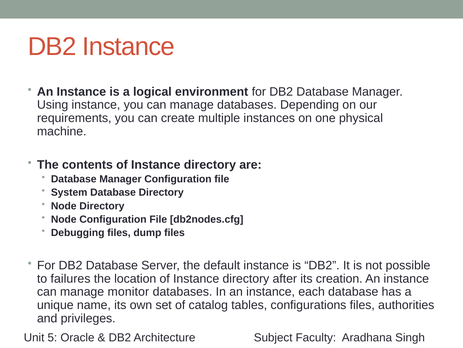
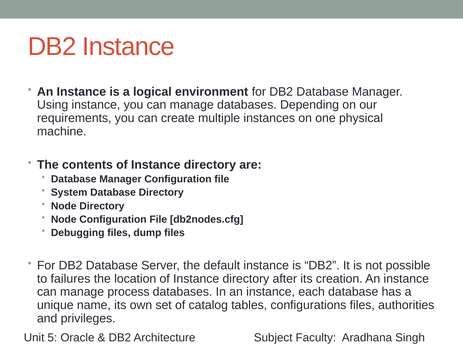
monitor: monitor -> process (128, 291)
